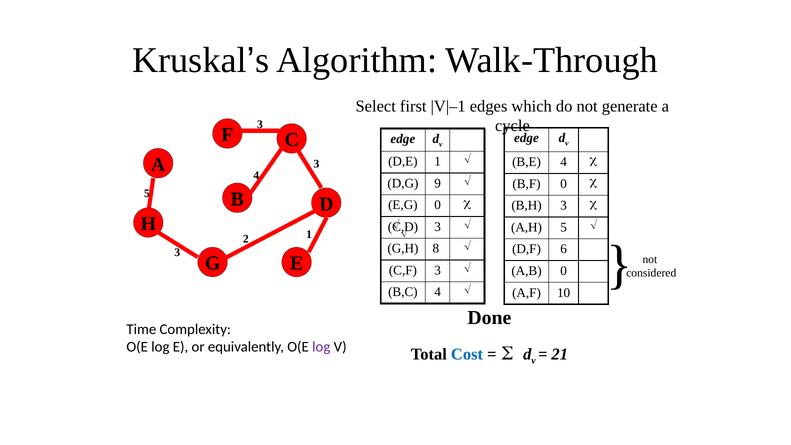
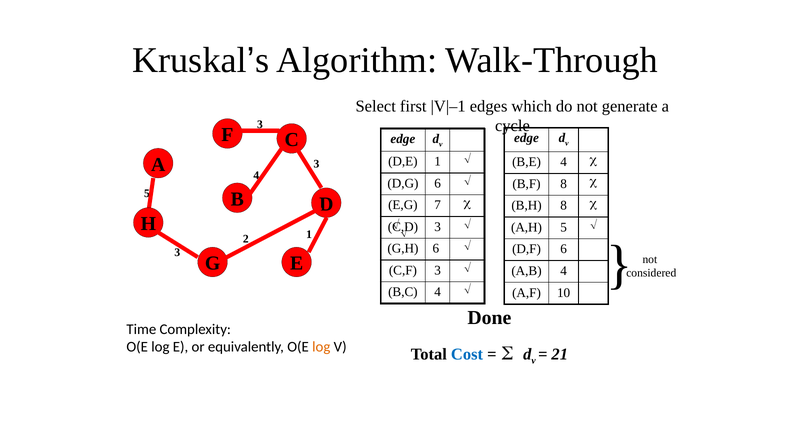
D,G 9: 9 -> 6 (438, 183)
B,F 0: 0 -> 8 (564, 184)
E,G 0: 0 -> 7 (438, 205)
B,H 3: 3 -> 8 (564, 206)
G,H 8: 8 -> 6 (436, 249)
A,B 0: 0 -> 4 (564, 271)
log colour: purple -> orange (321, 347)
